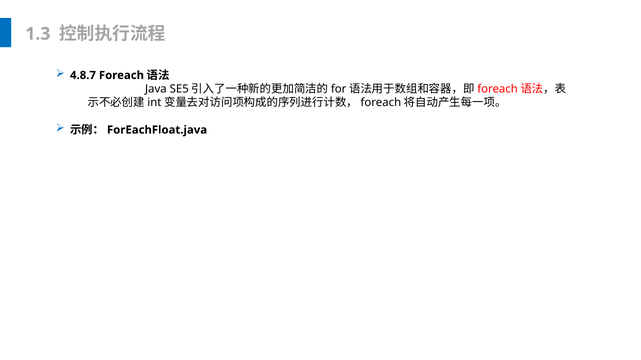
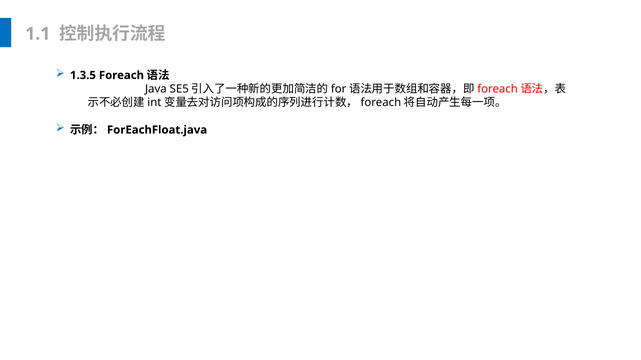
1.3: 1.3 -> 1.1 (38, 34)
4.8.7: 4.8.7 -> 1.3.5 (83, 75)
